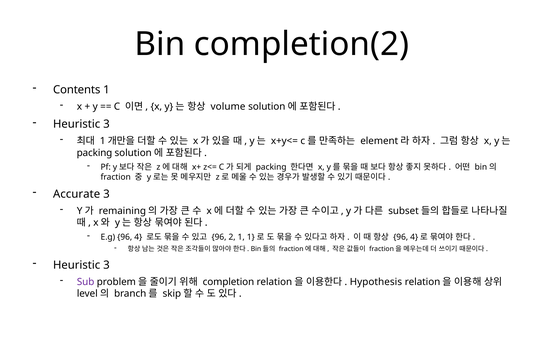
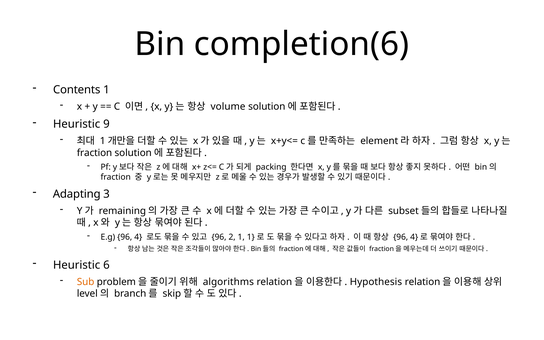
completion(2: completion(2 -> completion(6 (301, 44)
3: 3 -> 9 (106, 124)
packing: packing -> fraction (94, 153)
Accurate: Accurate -> Adapting (77, 194)
3: 3 -> 6 (106, 265)
Sub colour: purple -> orange (86, 282)
completion: completion -> algorithms (228, 282)
